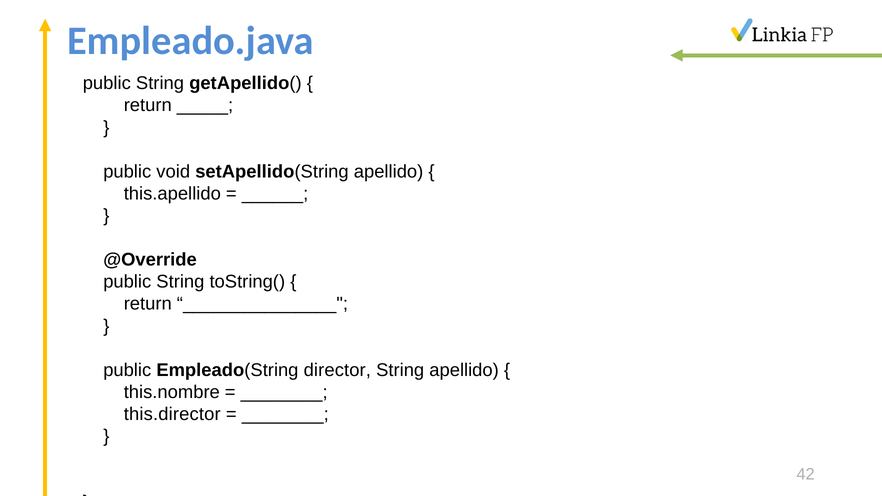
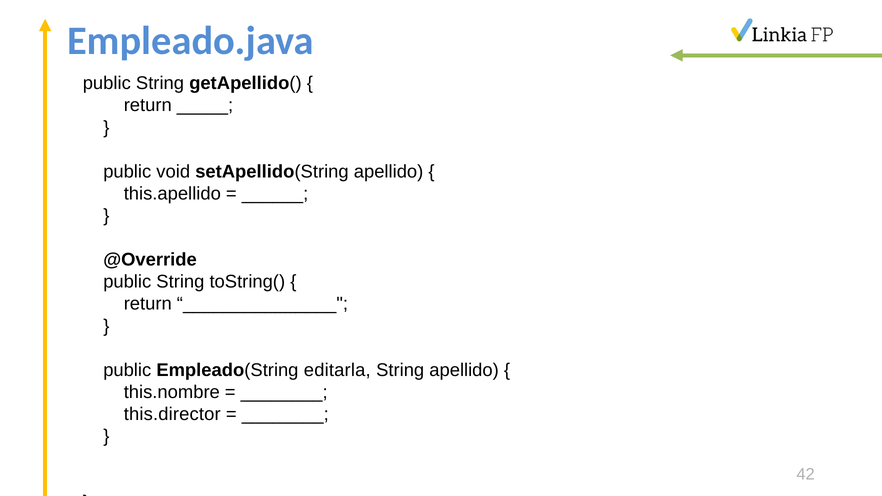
director: director -> editarla (337, 370)
